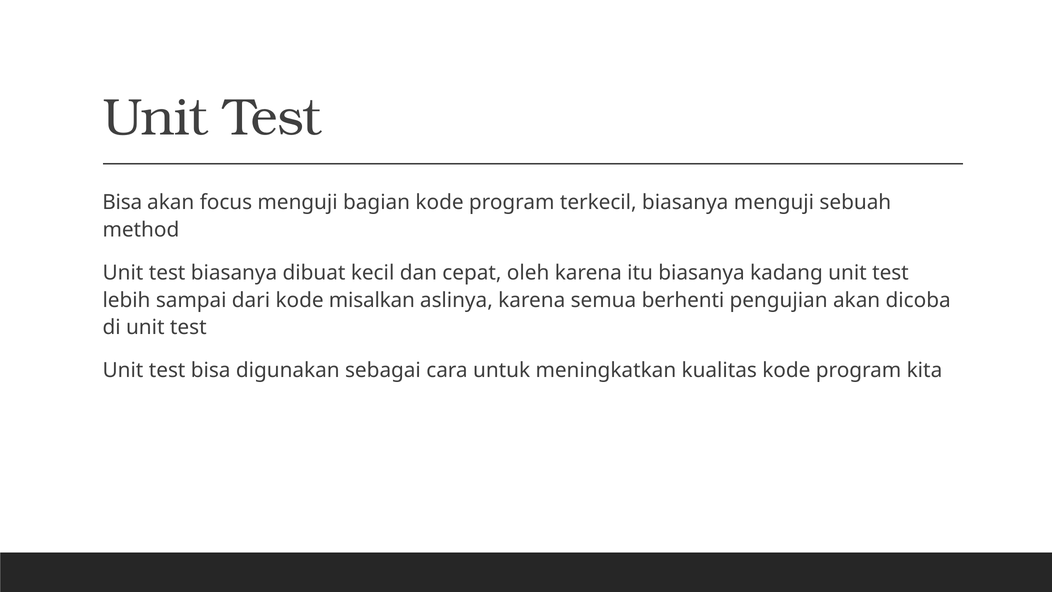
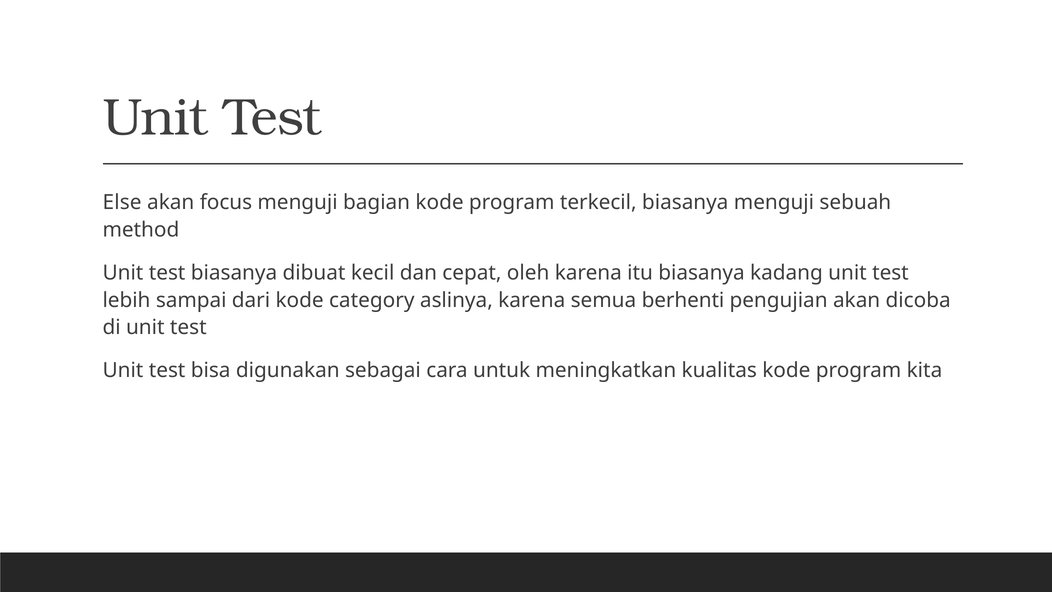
Bisa: Bisa -> Else (122, 202)
misalkan: misalkan -> category (372, 300)
